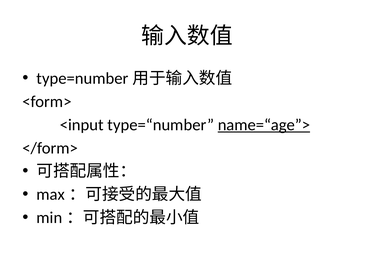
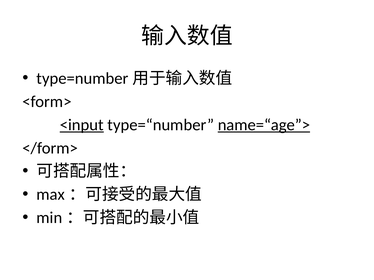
<input underline: none -> present (82, 125)
